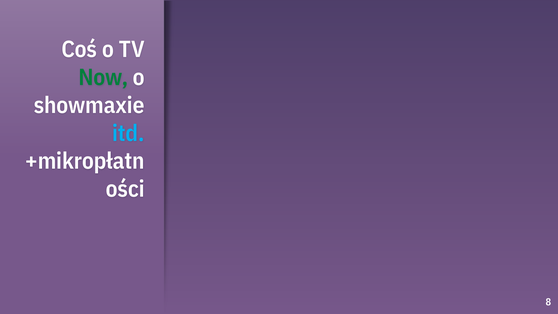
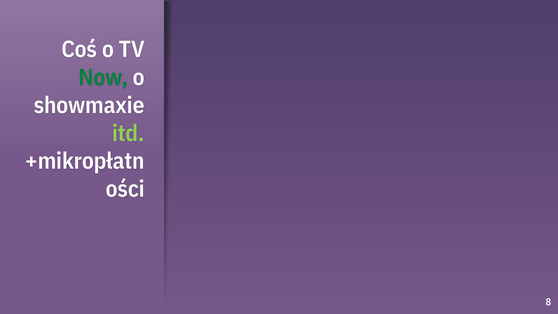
itd colour: light blue -> light green (128, 133)
